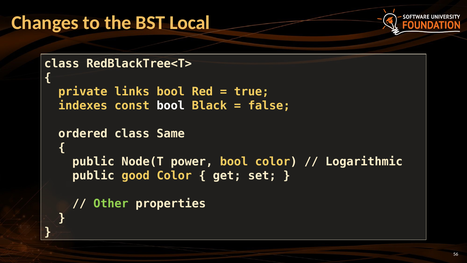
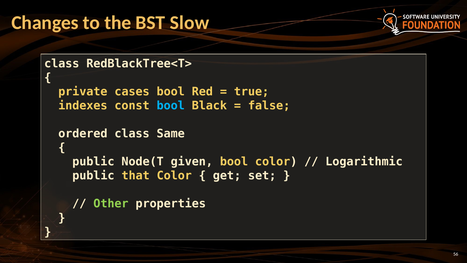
Local: Local -> Slow (189, 23)
links: links -> cases (132, 91)
bool colour: white -> light blue (171, 106)
power: power -> given (192, 162)
good: good -> that (136, 176)
